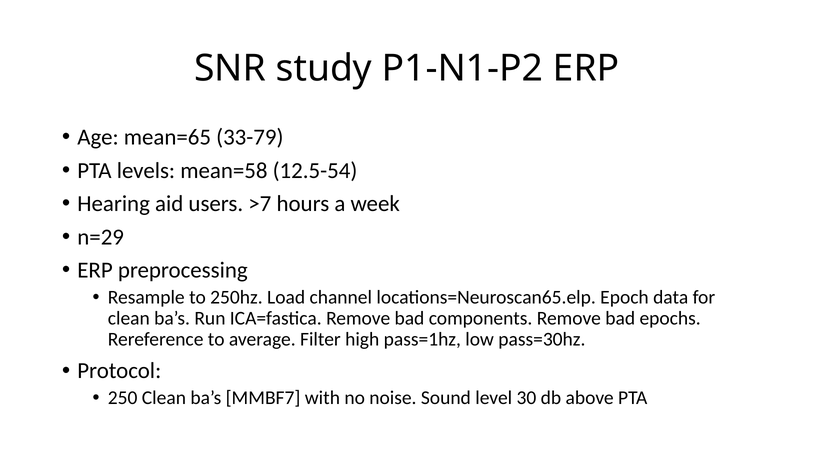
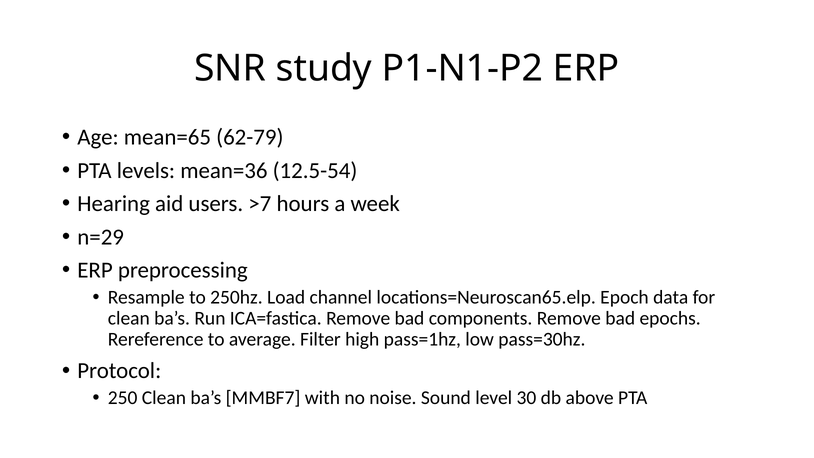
33-79: 33-79 -> 62-79 (250, 137)
mean=58: mean=58 -> mean=36 (224, 170)
